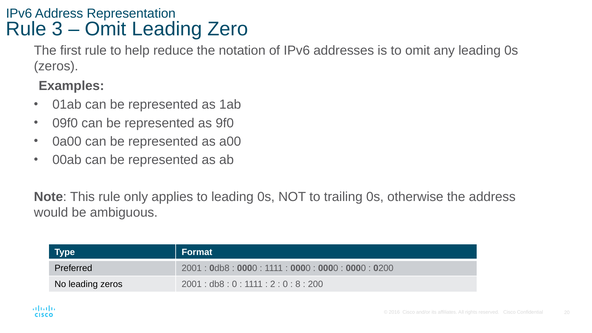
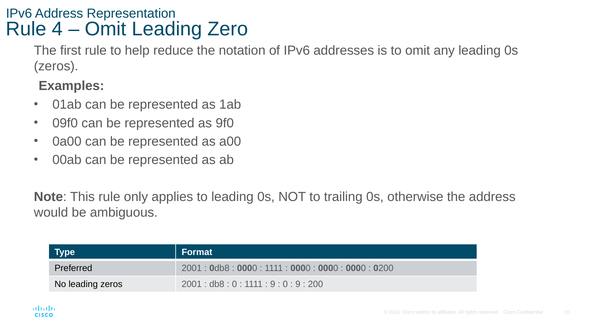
3: 3 -> 4 (57, 29)
2: 2 -> 9 (273, 284)
8: 8 -> 9 (298, 284)
